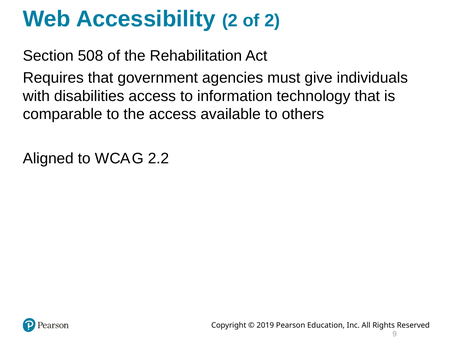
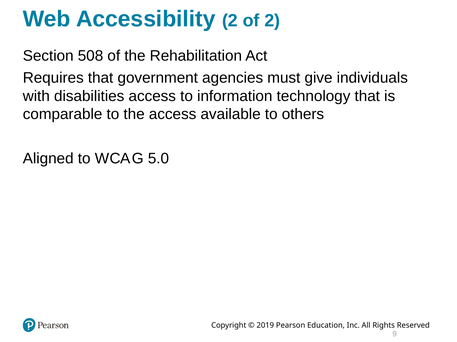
2.2: 2.2 -> 5.0 (158, 159)
